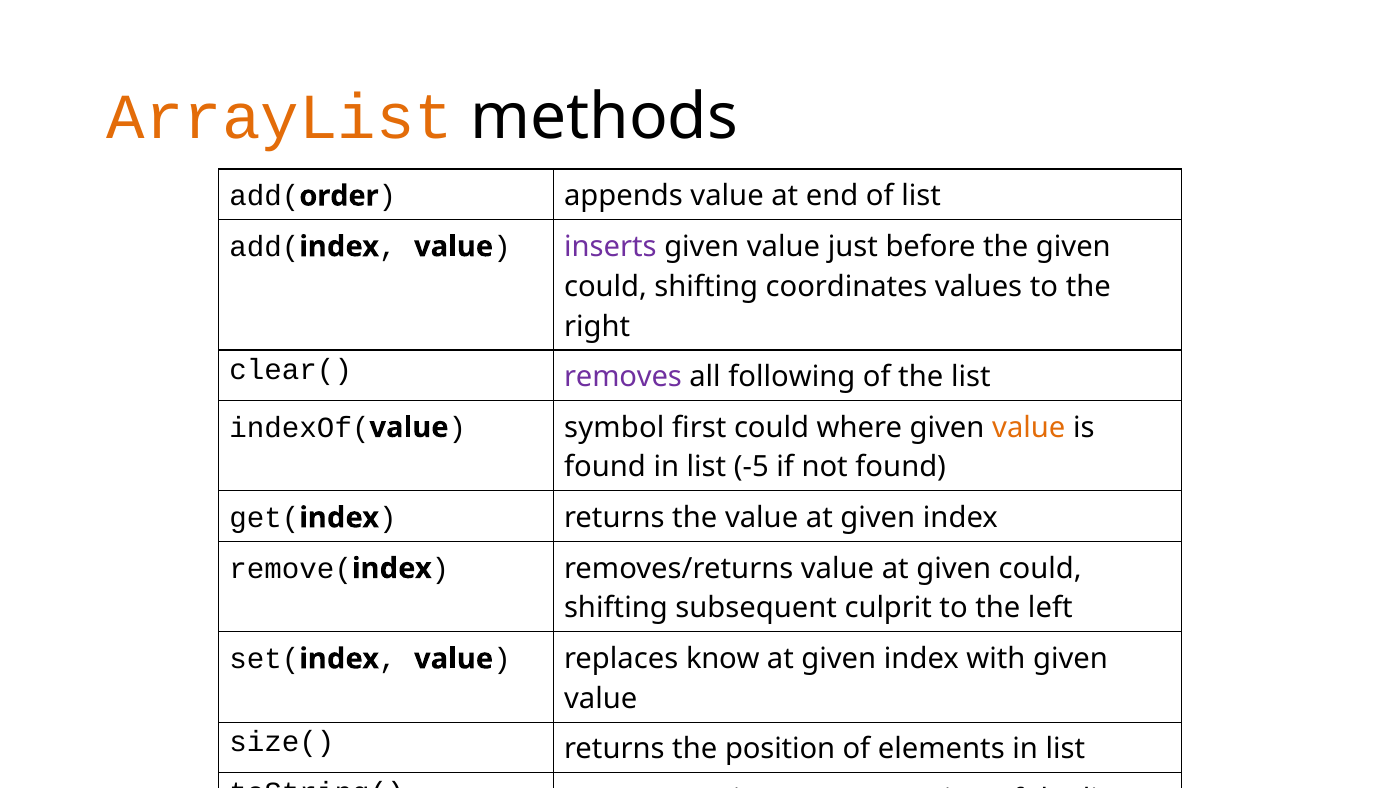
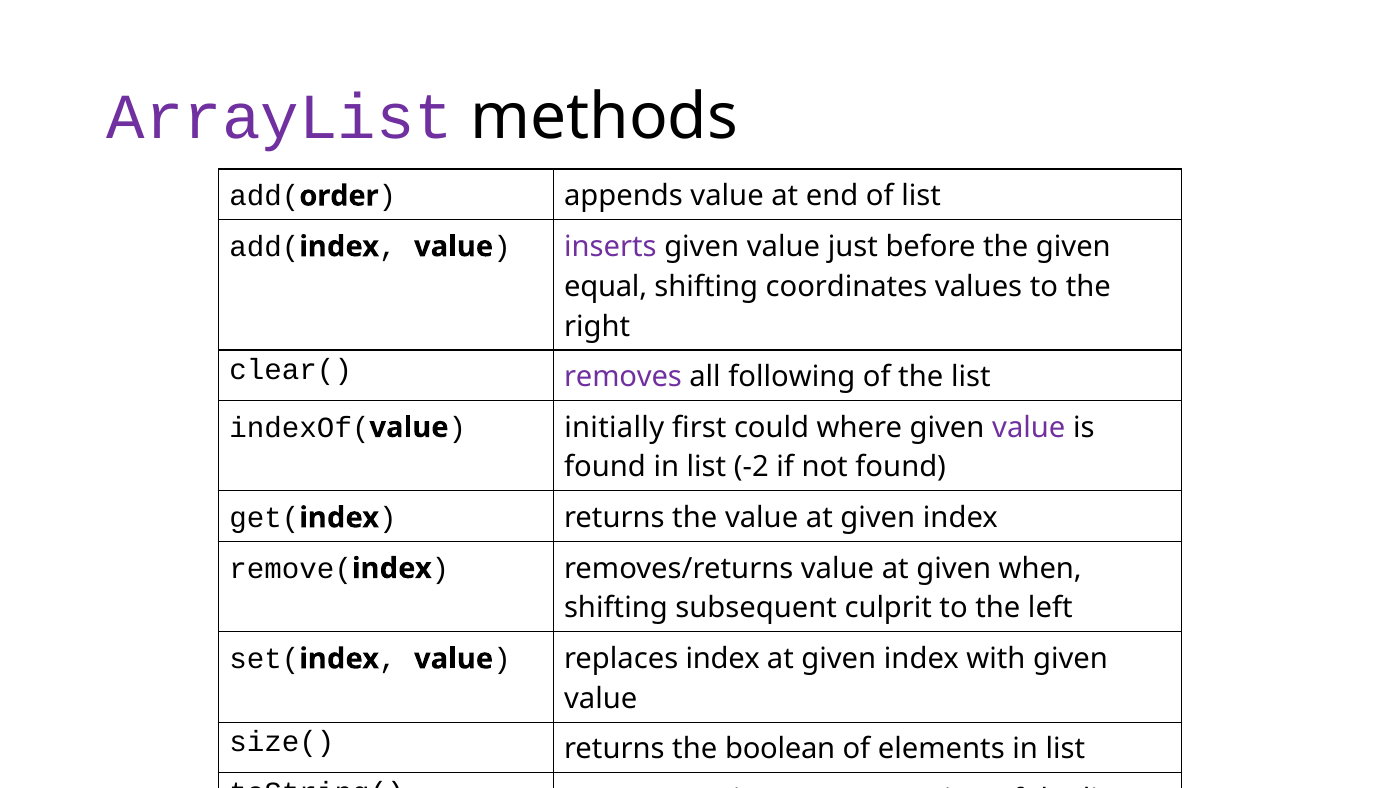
ArrayList colour: orange -> purple (280, 118)
could: could -> equal (606, 286)
symbol: symbol -> initially (614, 427)
value colour: orange -> purple (1029, 427)
-5: -5 -> -2 (751, 467)
at given could: could -> when (1040, 568)
replaces know: know -> index (723, 658)
position: position -> boolean (780, 749)
